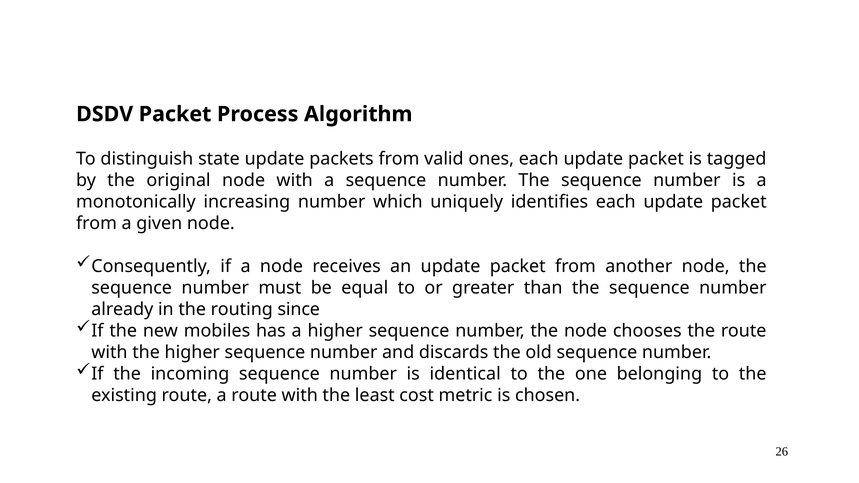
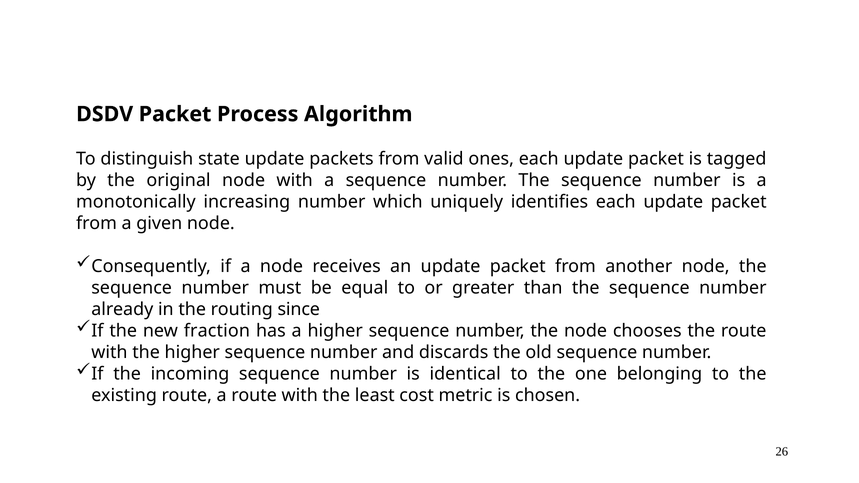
mobiles: mobiles -> fraction (217, 331)
